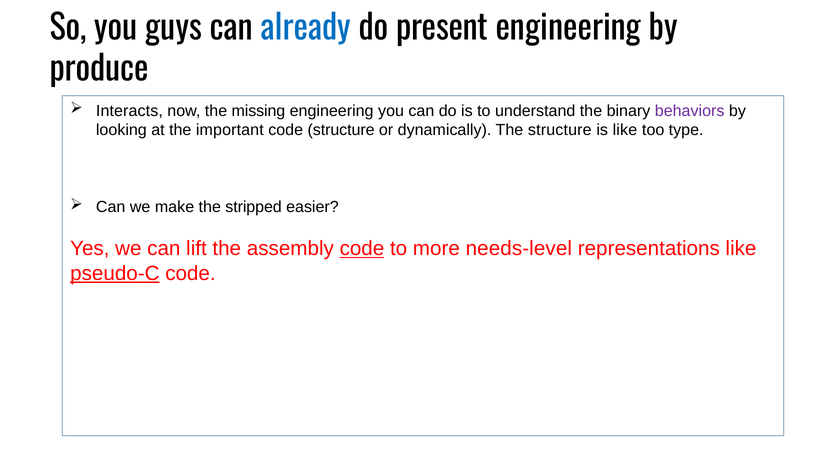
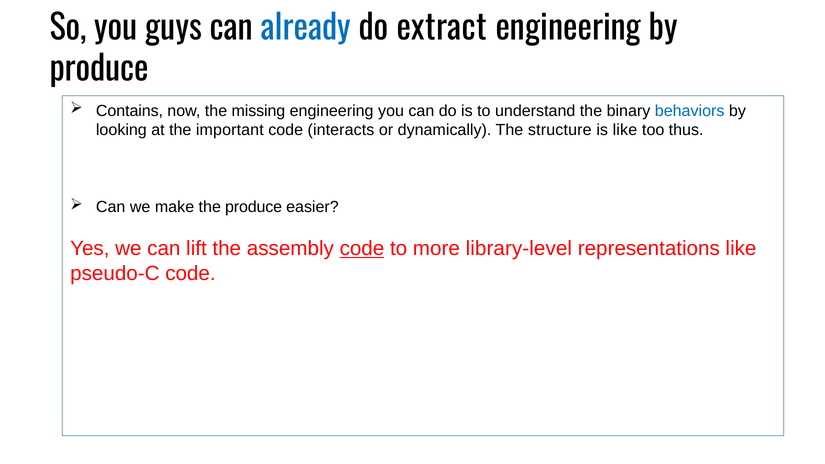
present: present -> extract (442, 28)
Interacts: Interacts -> Contains (130, 111)
behaviors colour: purple -> blue (690, 111)
code structure: structure -> interacts (341, 130)
type: type -> thus (686, 130)
the stripped: stripped -> produce (254, 207)
needs-level: needs-level -> library-level (519, 249)
pseudo-C underline: present -> none (115, 273)
